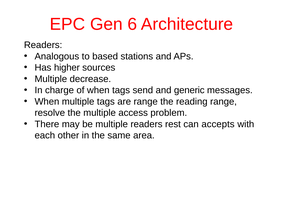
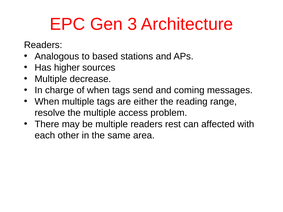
6: 6 -> 3 (132, 24)
generic: generic -> coming (189, 90)
are range: range -> either (146, 102)
accepts: accepts -> affected (218, 124)
